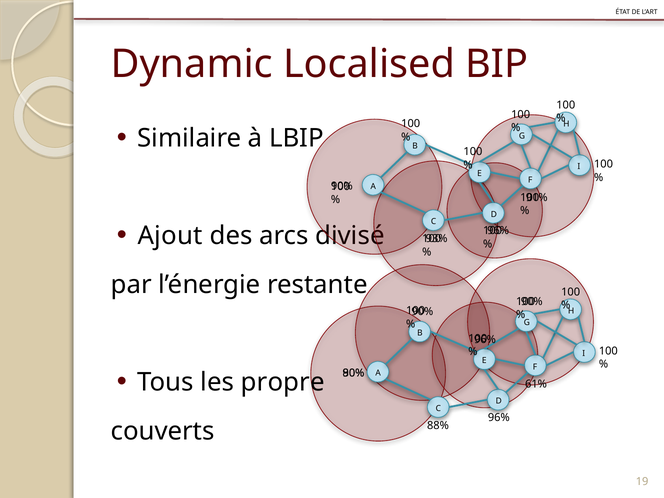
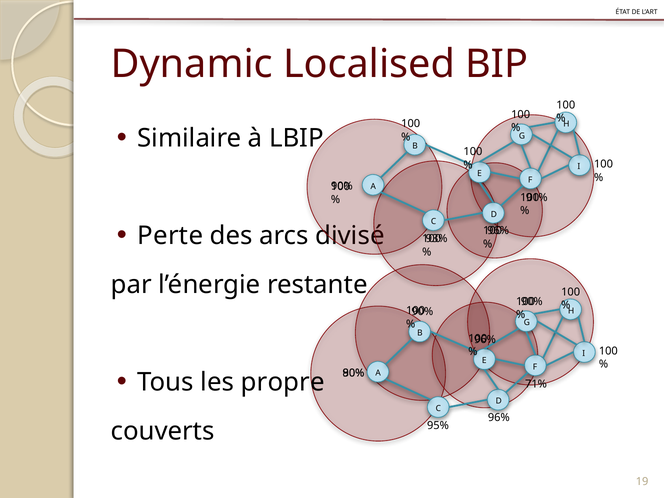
Ajout: Ajout -> Perte (170, 236)
61%: 61% -> 71% (536, 384)
88%: 88% -> 95% (438, 426)
